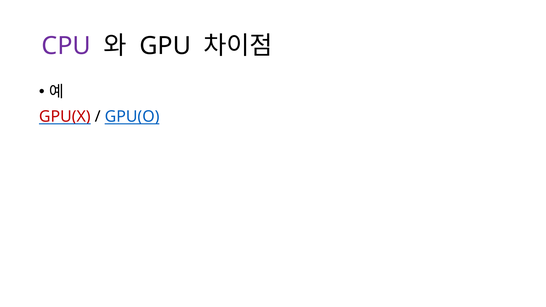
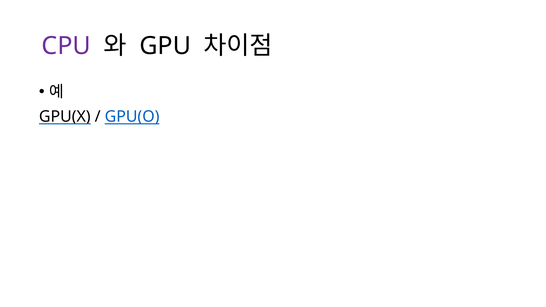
GPU(X colour: red -> black (65, 117)
